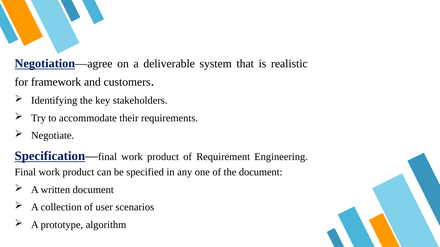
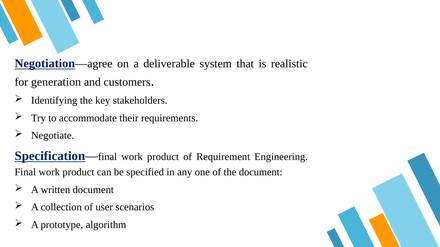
framework: framework -> generation (56, 82)
